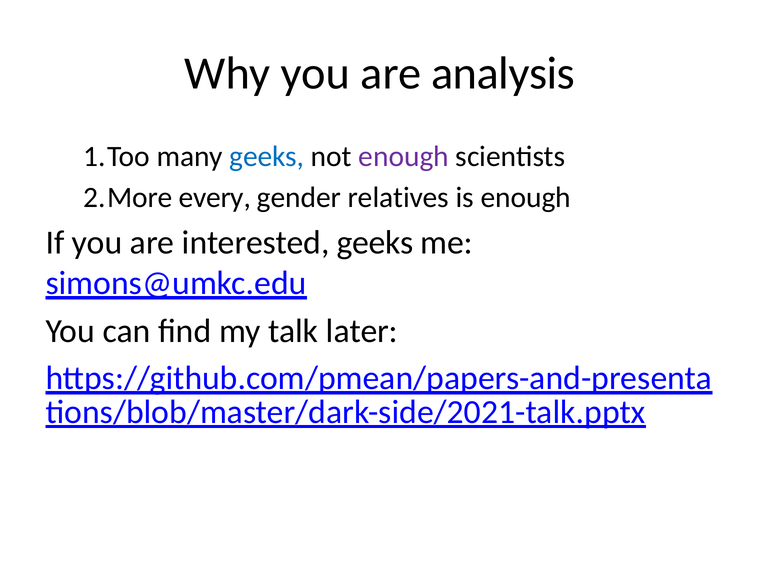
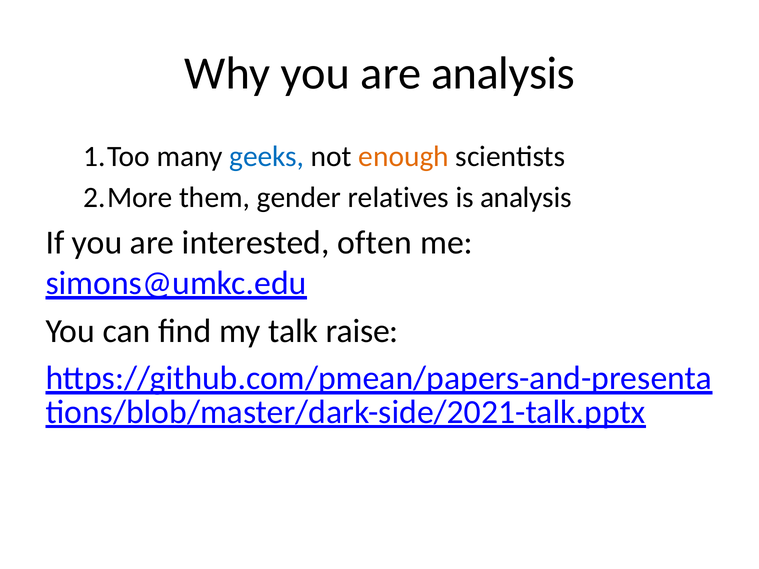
enough colour: purple -> orange (404, 156)
every: every -> them (215, 198)
is enough: enough -> analysis (526, 198)
interested geeks: geeks -> often (375, 243)
later: later -> raise (362, 331)
